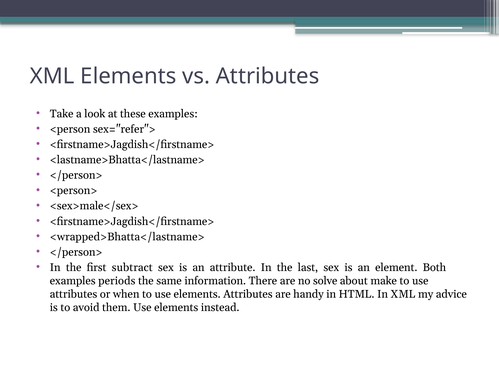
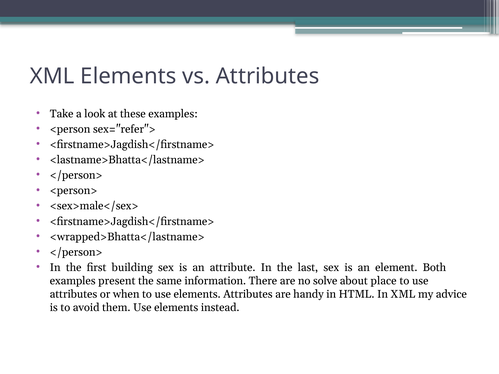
subtract: subtract -> building (132, 268)
periods: periods -> present (117, 281)
make: make -> place (384, 281)
